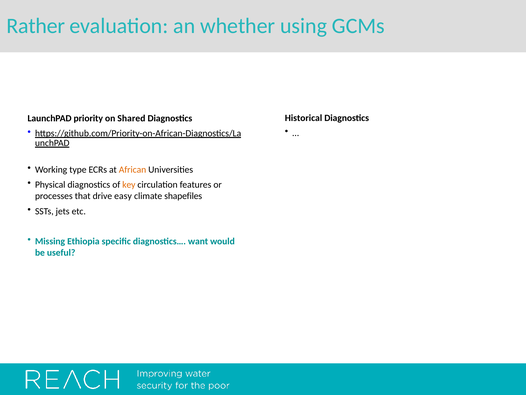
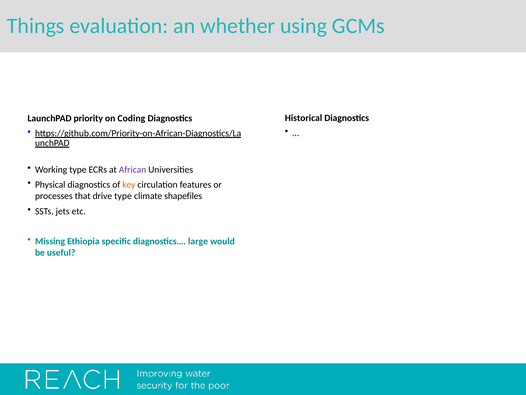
Rather: Rather -> Things (36, 26)
Shared: Shared -> Coding (131, 118)
African colour: orange -> purple (133, 169)
drive easy: easy -> type (123, 196)
want: want -> large (198, 241)
